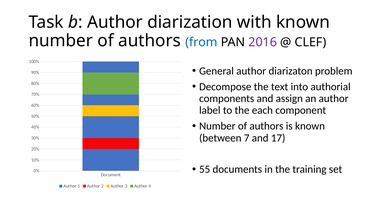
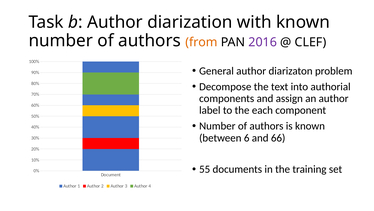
from colour: blue -> orange (201, 42)
7: 7 -> 6 (247, 137)
17: 17 -> 66 (278, 137)
